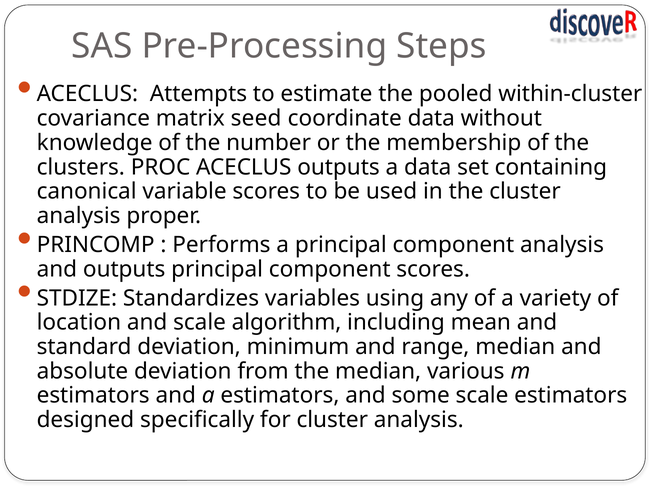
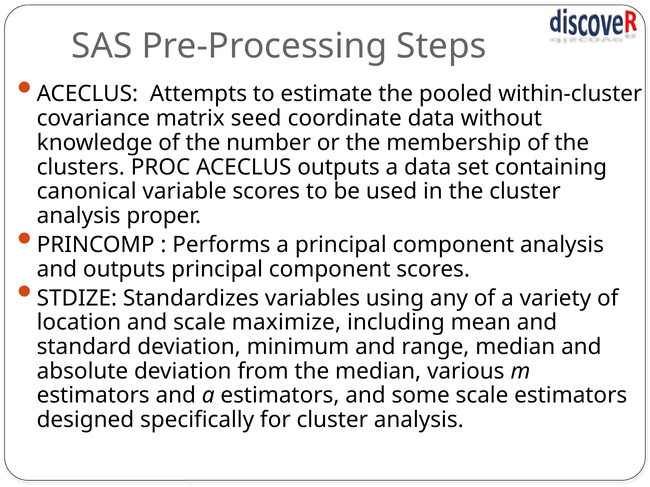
algorithm: algorithm -> maximize (286, 323)
